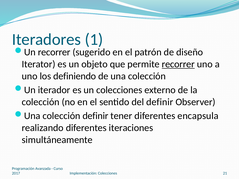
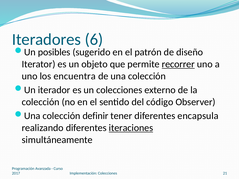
1: 1 -> 6 (94, 39)
Un recorrer: recorrer -> posibles (54, 52)
definiendo: definiendo -> encuentra (75, 76)
del definir: definir -> código (160, 102)
iteraciones underline: none -> present (131, 128)
